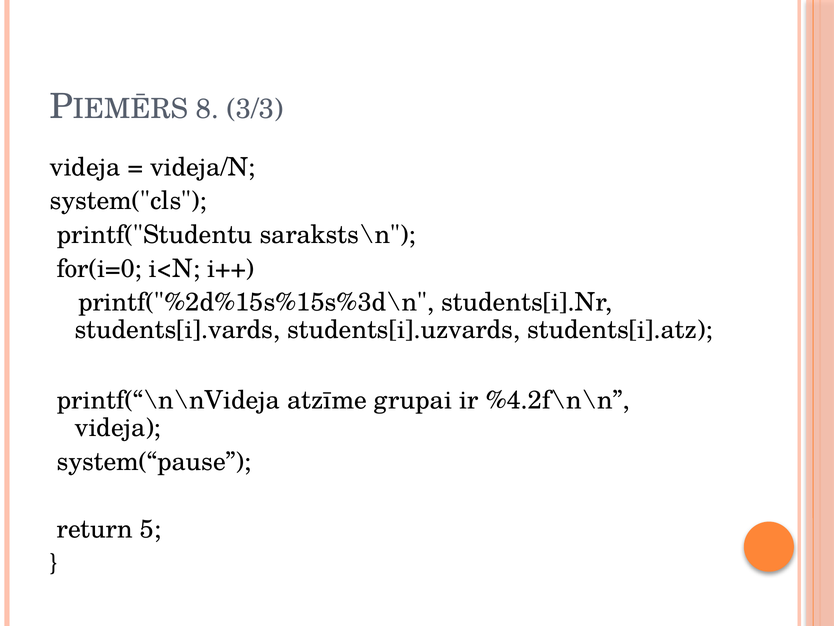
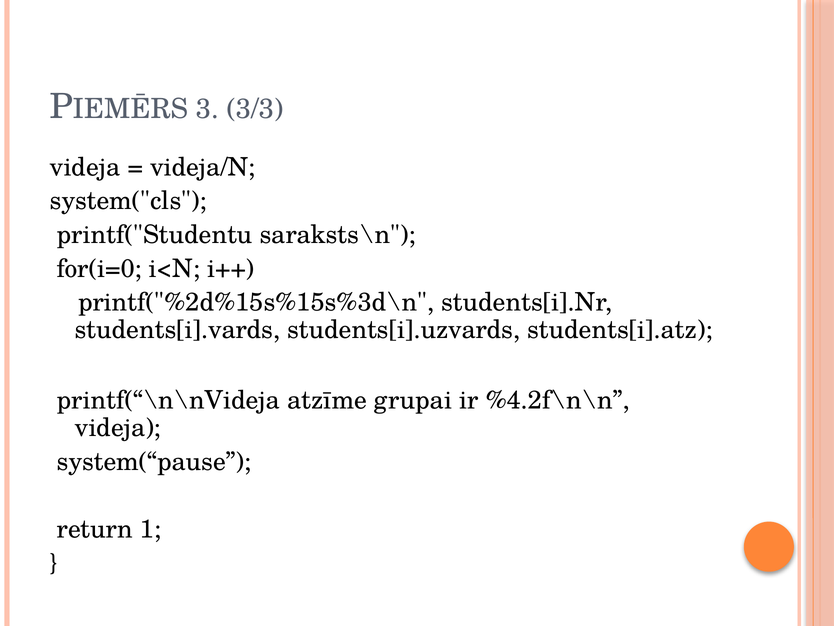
8: 8 -> 3 (207, 109)
5: 5 -> 1 (151, 529)
